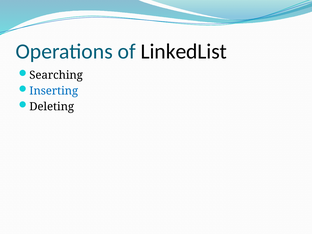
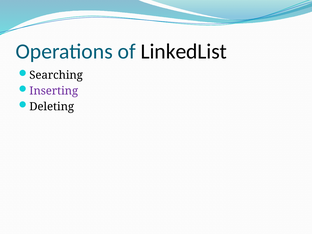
Inserting colour: blue -> purple (54, 91)
